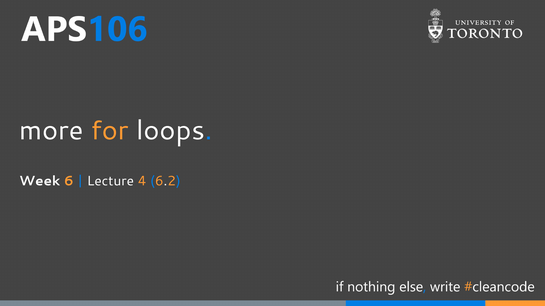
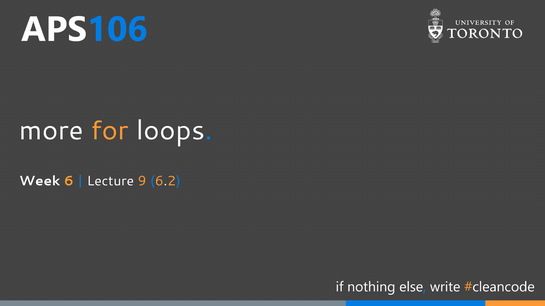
4: 4 -> 9 (142, 181)
